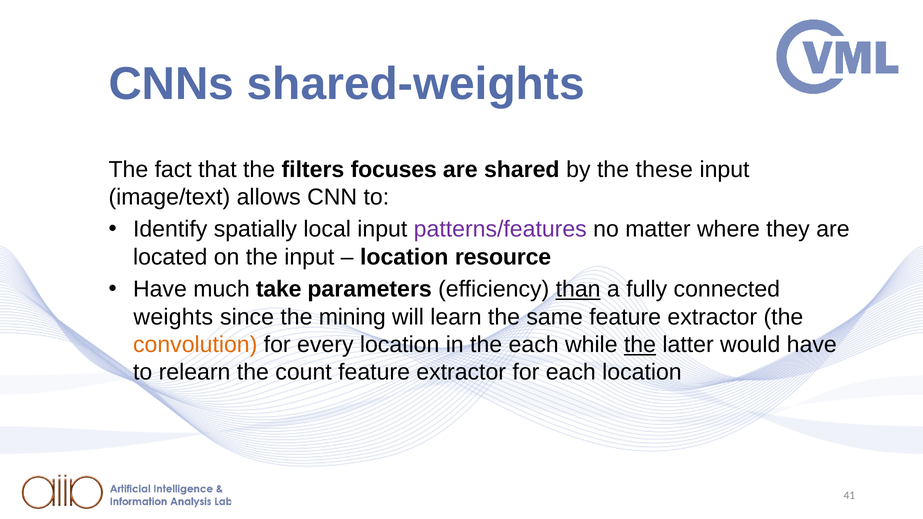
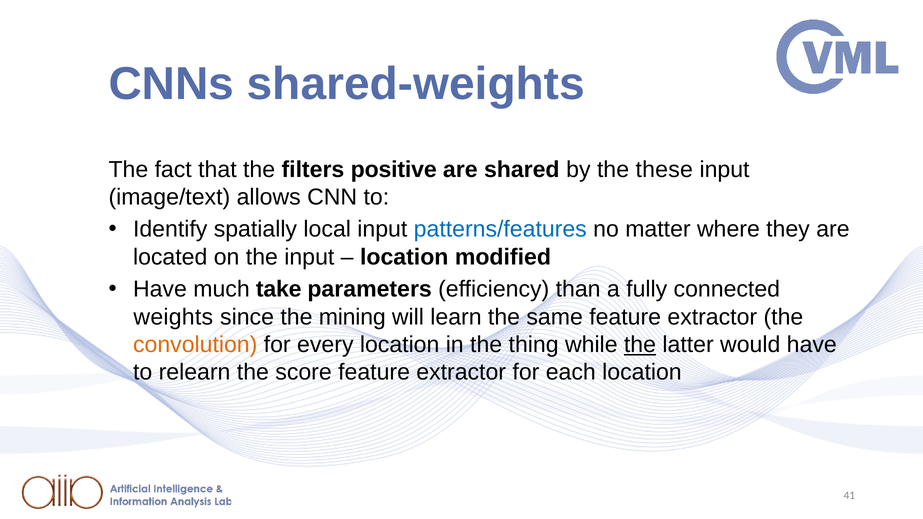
focuses: focuses -> positive (394, 169)
patterns/features colour: purple -> blue (500, 229)
resource: resource -> modified (503, 257)
than underline: present -> none (578, 289)
the each: each -> thing (534, 345)
count: count -> score (304, 372)
